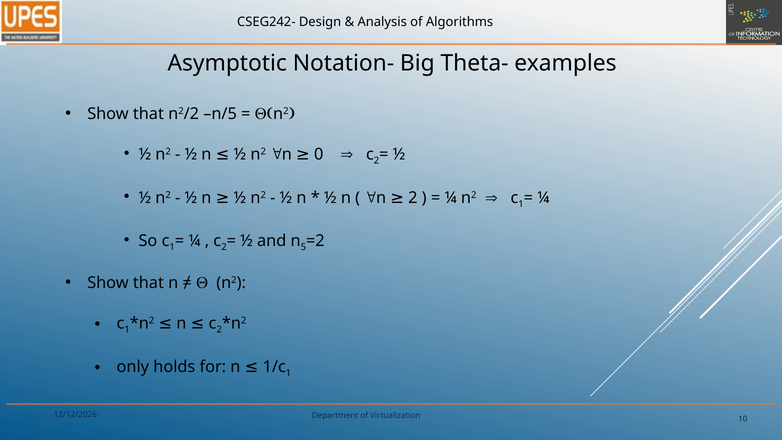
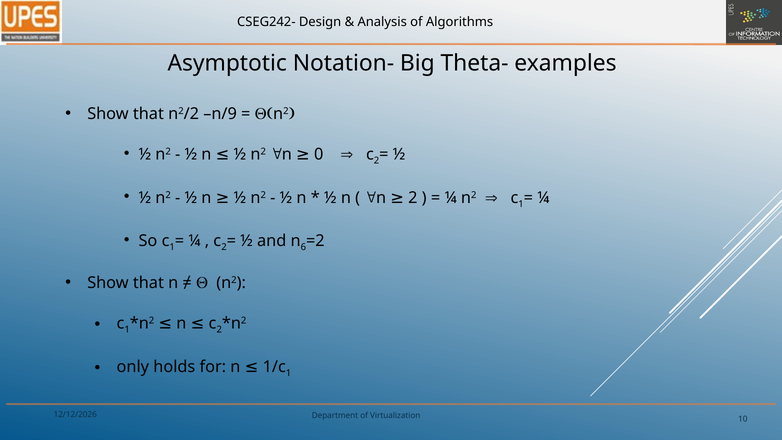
n/5: n/5 -> n/9 (220, 114)
5: 5 -> 6 (303, 247)
